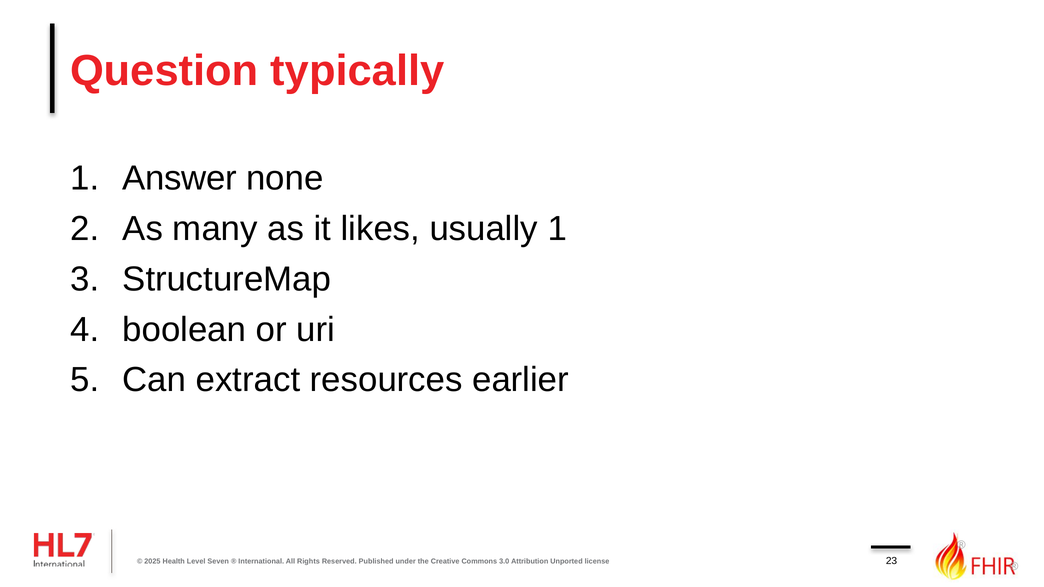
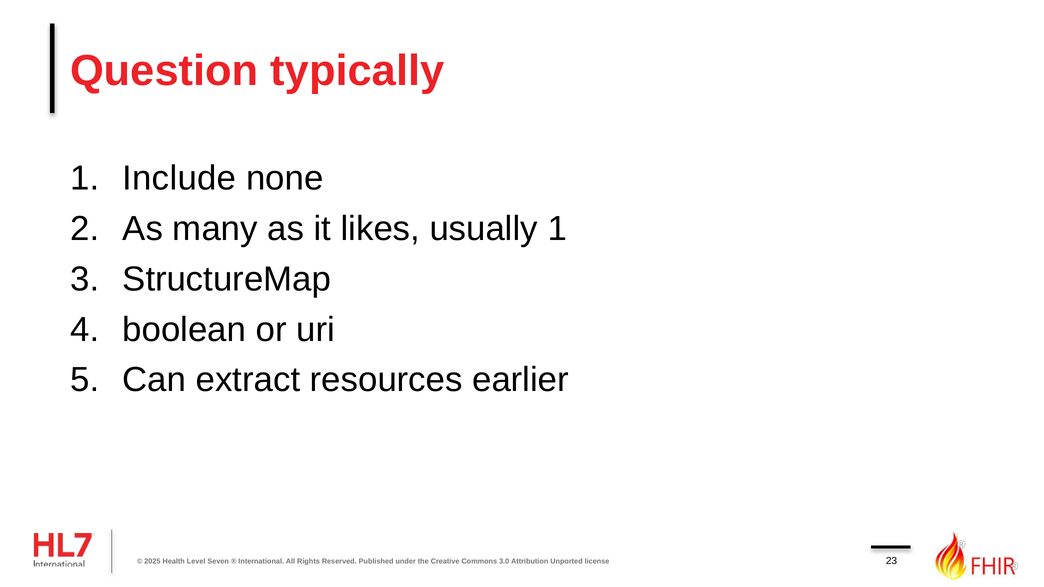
Answer: Answer -> Include (179, 178)
